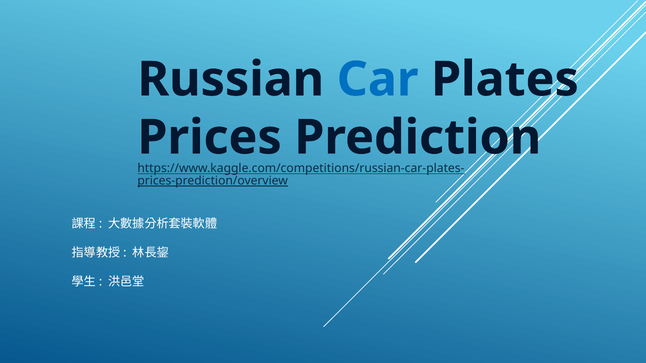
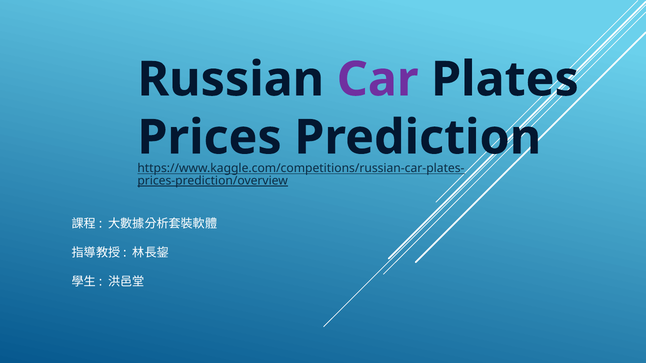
Car colour: blue -> purple (378, 80)
